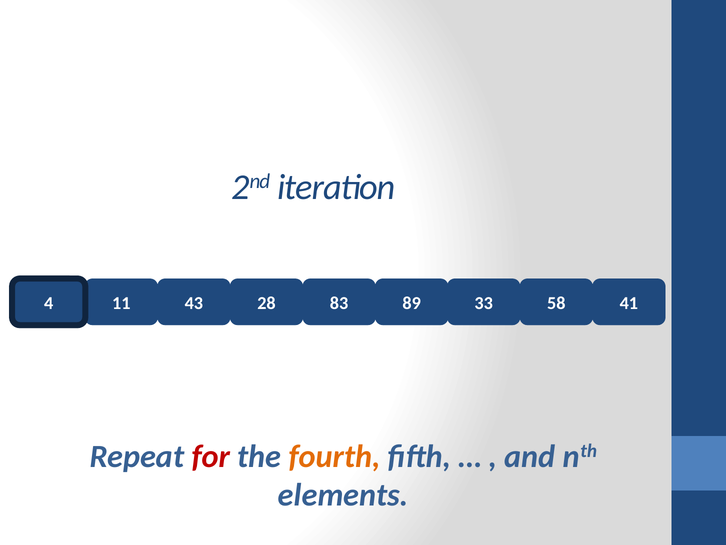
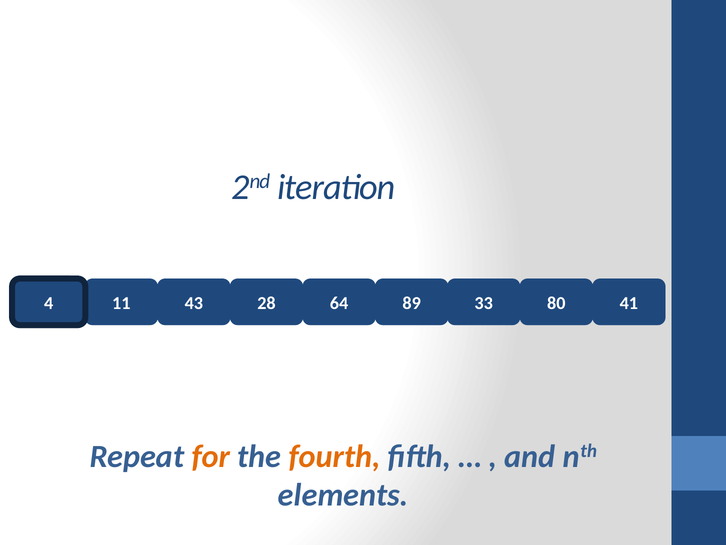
83: 83 -> 64 (339, 303)
58: 58 -> 80 (556, 303)
for colour: red -> orange (211, 456)
